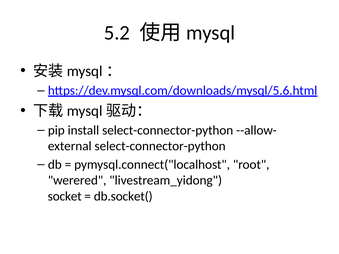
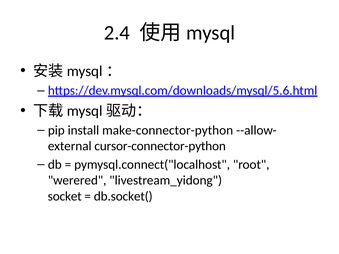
5.2: 5.2 -> 2.4 (117, 33)
install select-connector-python: select-connector-python -> make-connector-python (168, 130)
select-connector-python: select-connector-python -> cursor-connector-python (160, 146)
